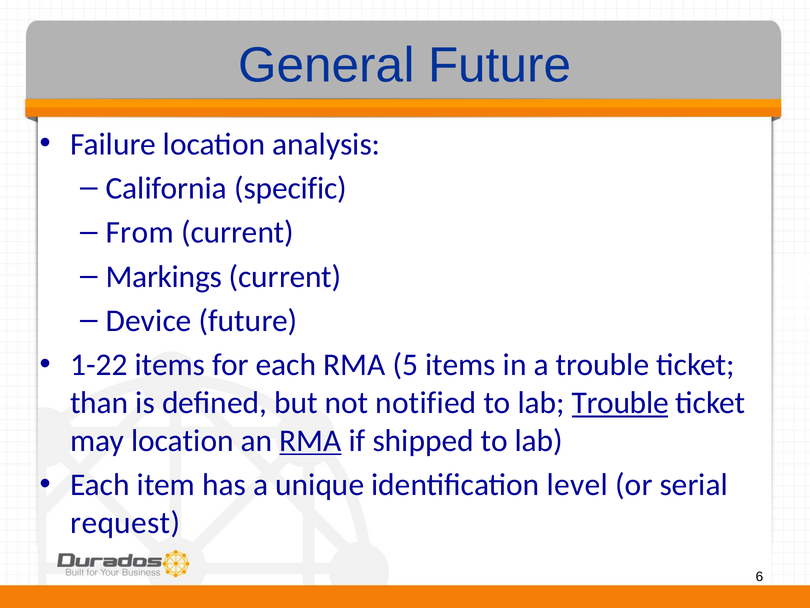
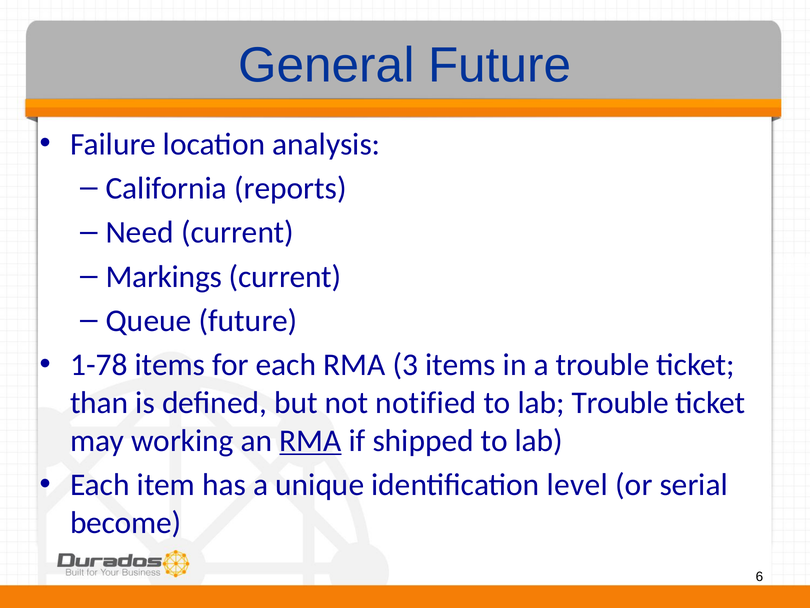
specific: specific -> reports (290, 188)
From: From -> Need (140, 232)
Device: Device -> Queue (149, 321)
1-22: 1-22 -> 1-78 (99, 365)
5: 5 -> 3 (405, 365)
Trouble underline: present -> none (620, 402)
may location: location -> working (182, 440)
request: request -> become (126, 522)
